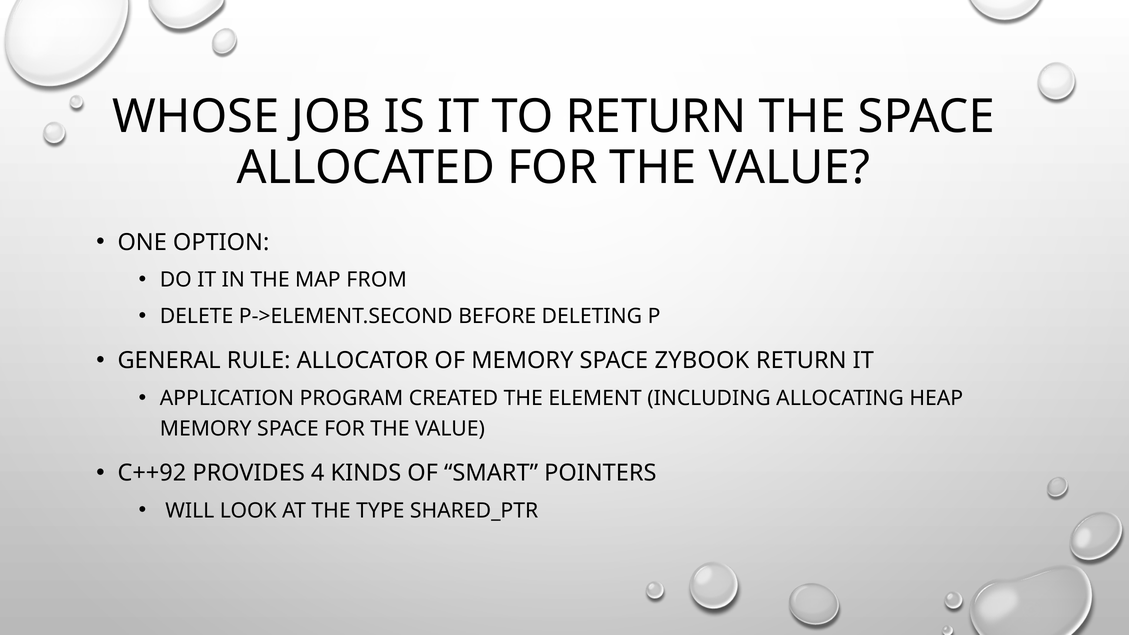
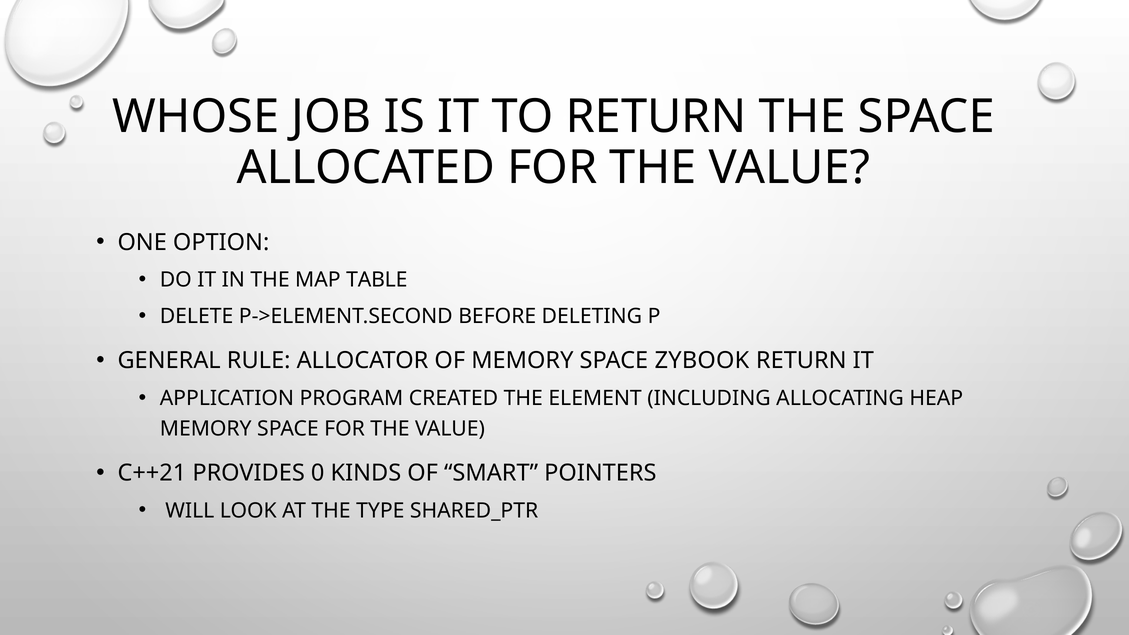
FROM: FROM -> TABLE (377, 280)
C++92: C++92 -> C++21 (152, 473)
4: 4 -> 0 (318, 473)
